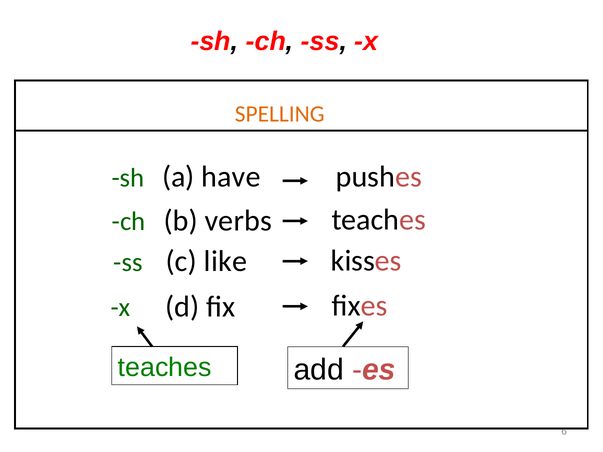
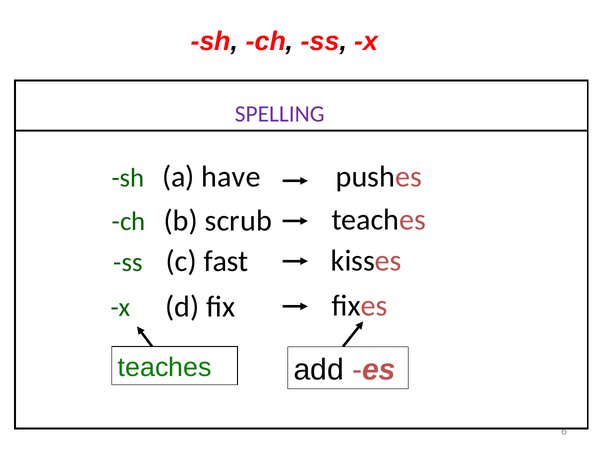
SPELLING colour: orange -> purple (280, 114)
verbs: verbs -> scrub (238, 221)
like: like -> fast (226, 262)
